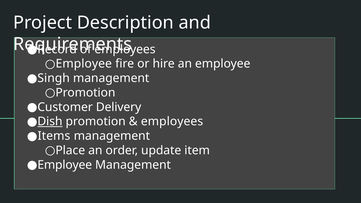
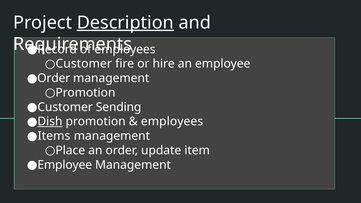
Description underline: none -> present (125, 23)
Employee: Employee -> Customer (84, 64)
Singh: Singh -> Order (54, 78)
Delivery: Delivery -> Sending (119, 107)
